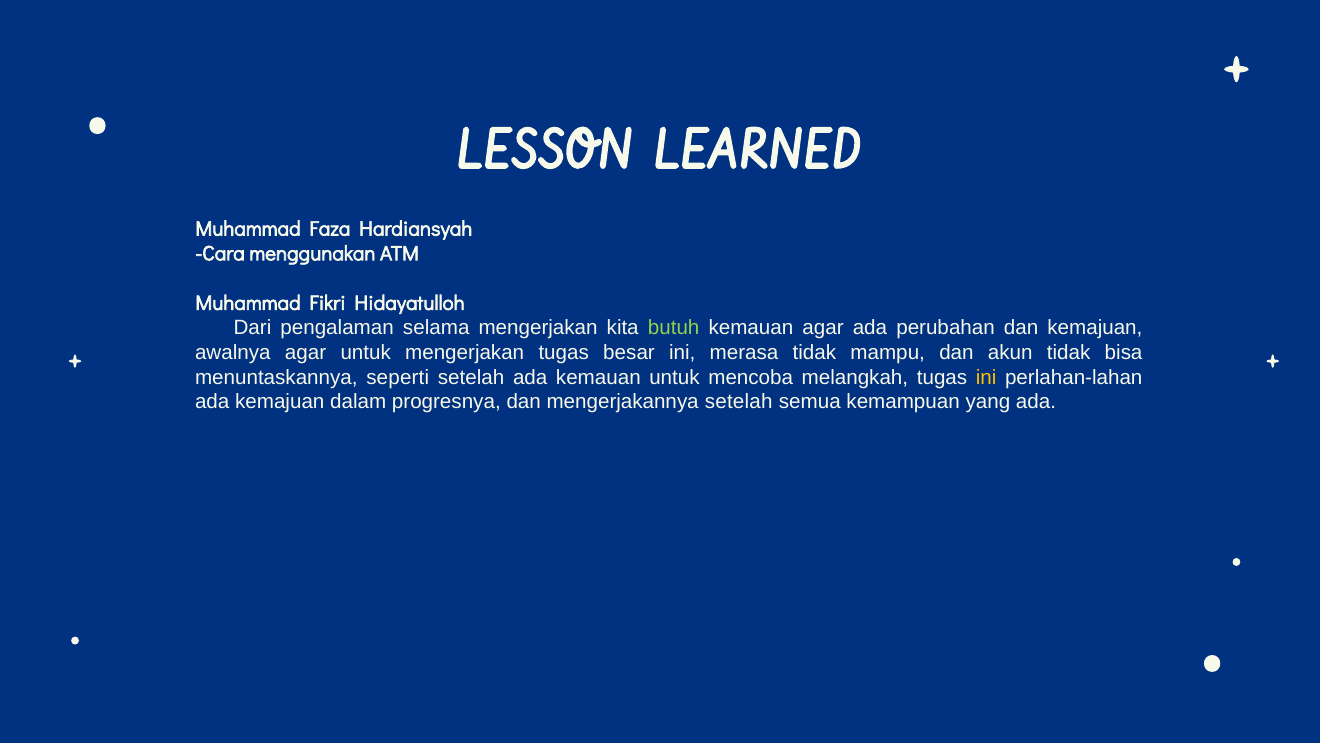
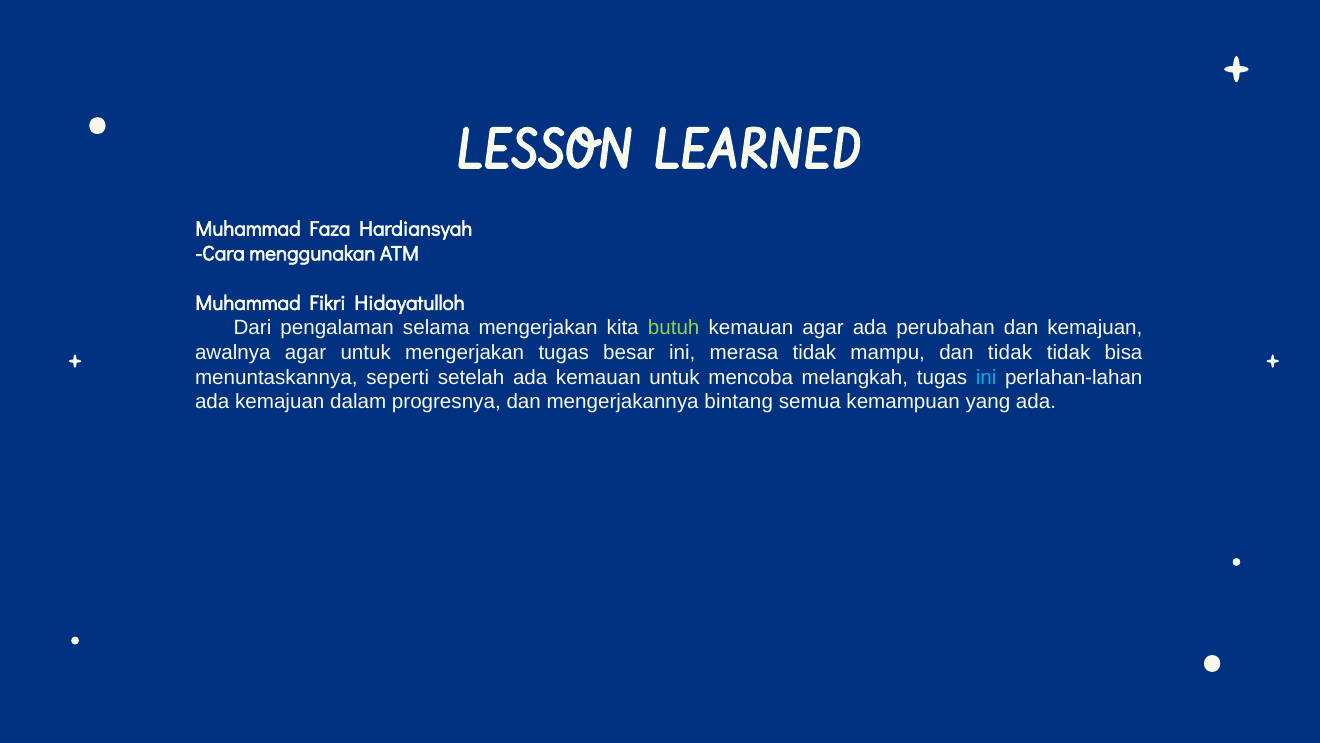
dan akun: akun -> tidak (1010, 352)
ini colour: yellow -> light blue (986, 377)
mengerjakannya setelah: setelah -> bintang (739, 402)
